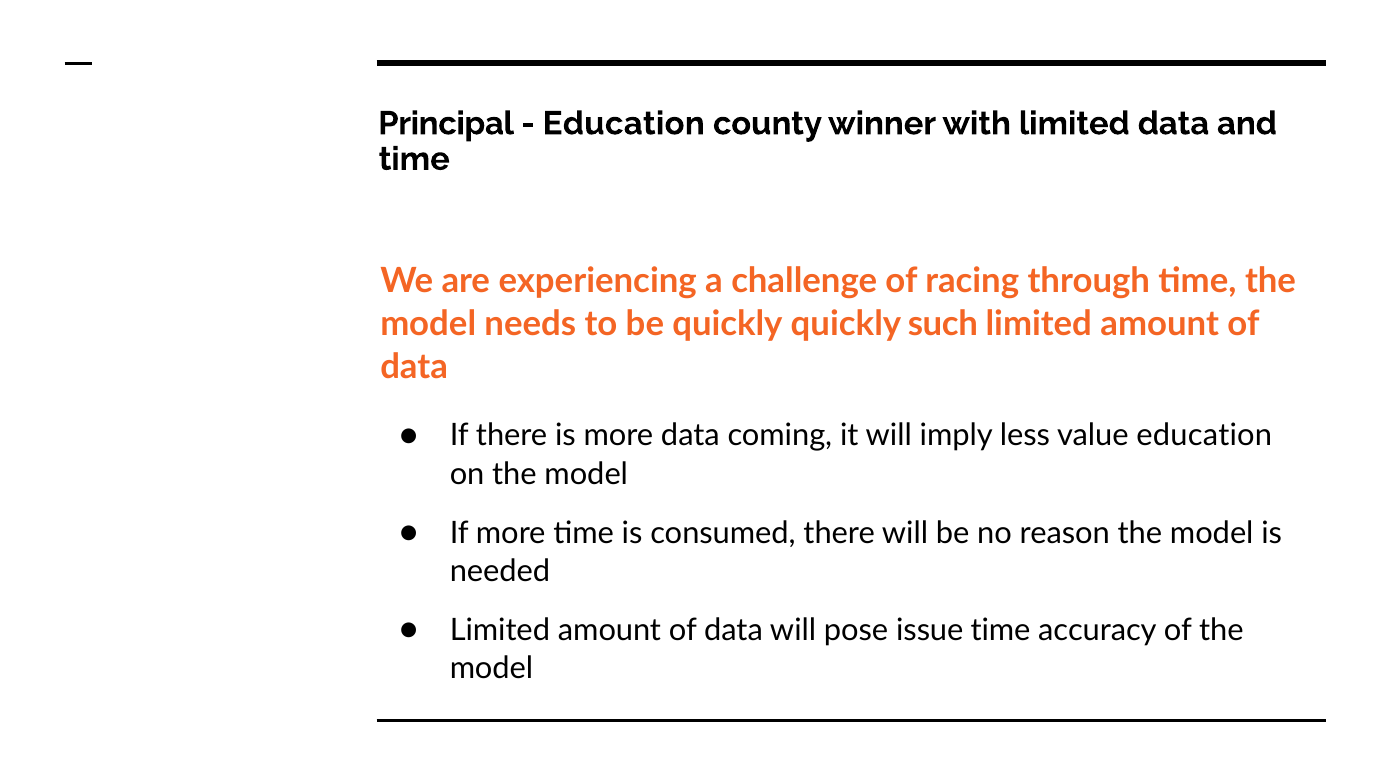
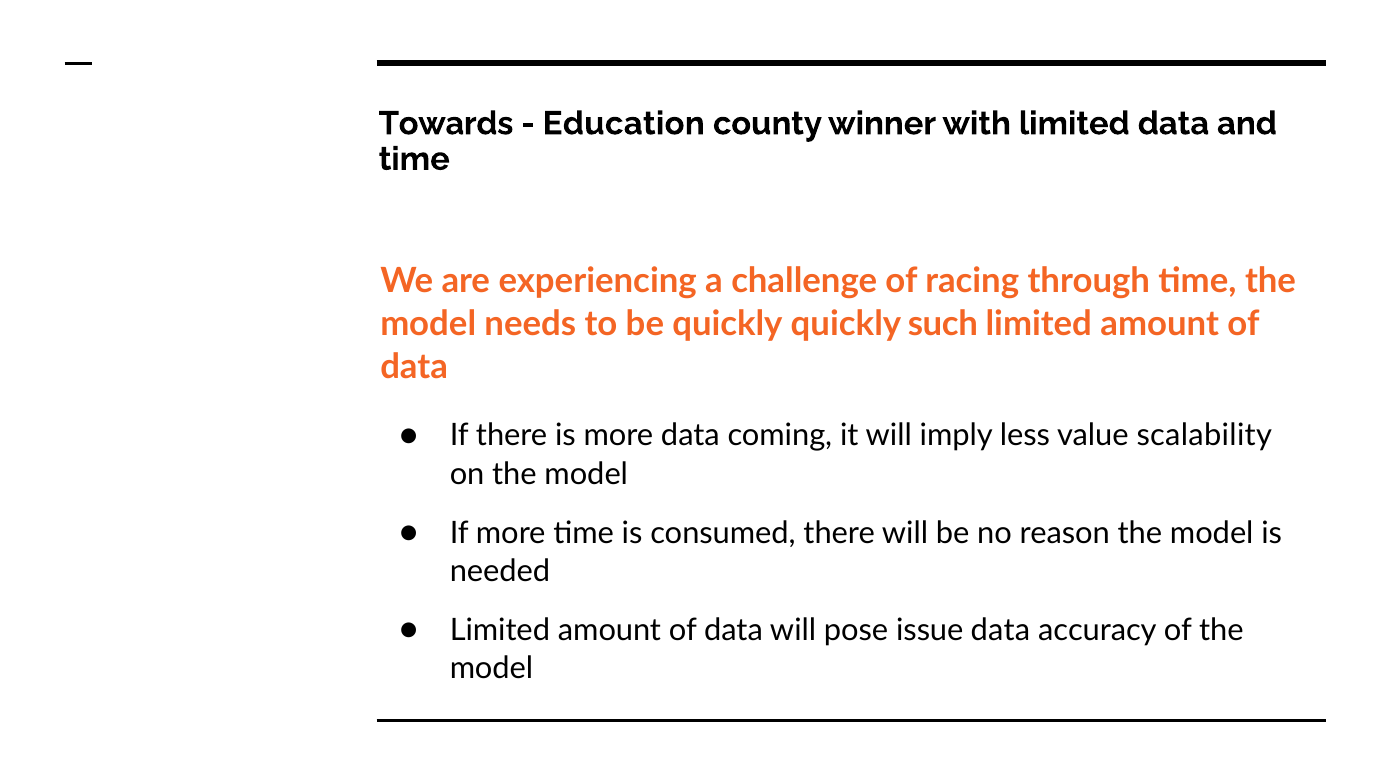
Principal: Principal -> Towards (446, 123)
value education: education -> scalability (1204, 436)
issue time: time -> data (1000, 630)
